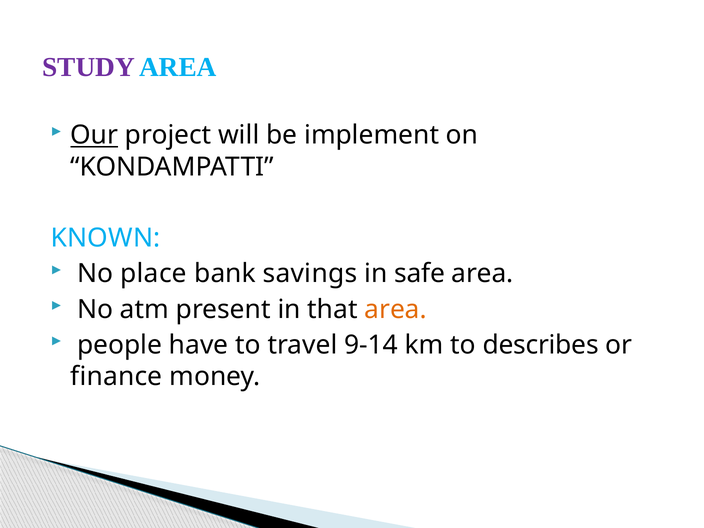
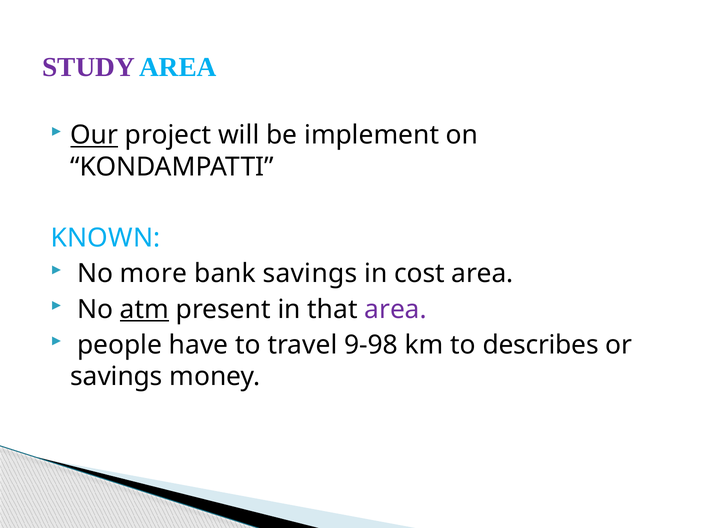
place: place -> more (154, 274)
safe: safe -> cost (420, 274)
atm underline: none -> present (144, 309)
area colour: orange -> purple (396, 309)
9-14: 9-14 -> 9-98 (371, 345)
finance: finance -> savings (116, 377)
